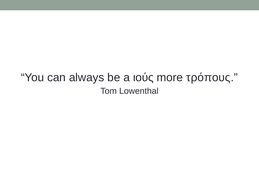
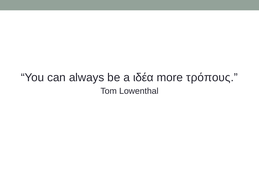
ιούς: ιούς -> ιδέα (143, 78)
